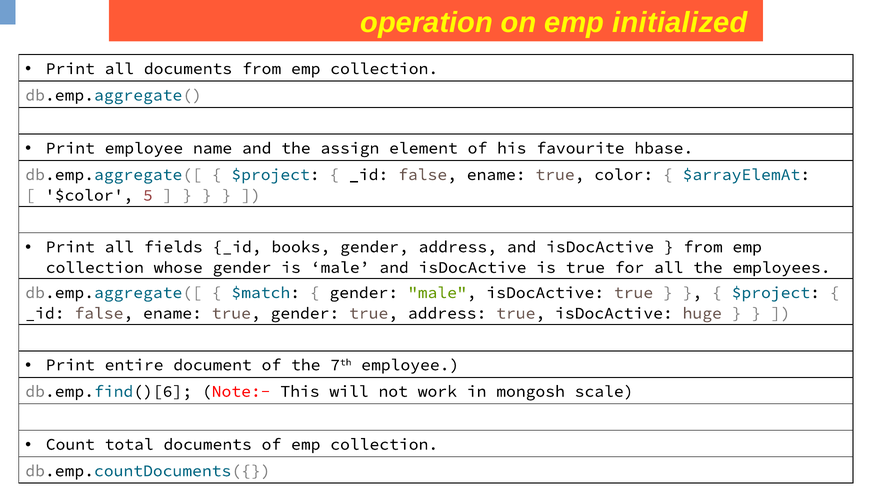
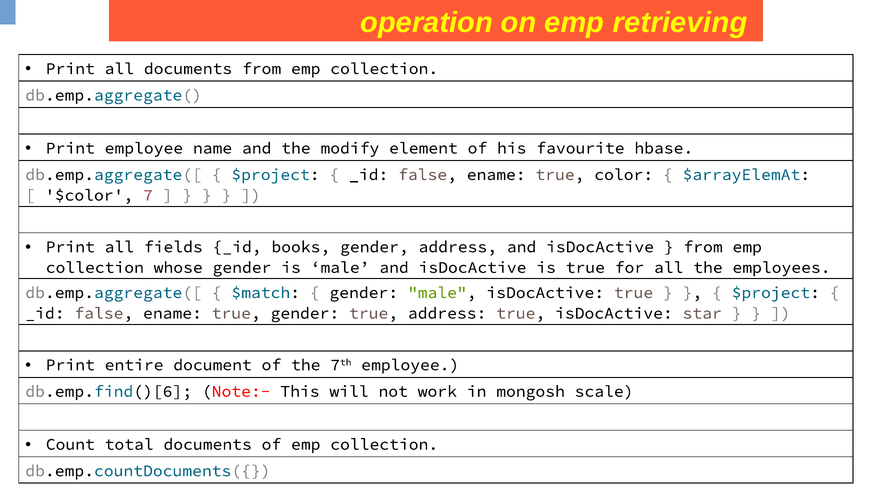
initialized: initialized -> retrieving (680, 23)
assign: assign -> modify (350, 148)
5: 5 -> 7 (148, 195)
huge: huge -> star (702, 314)
